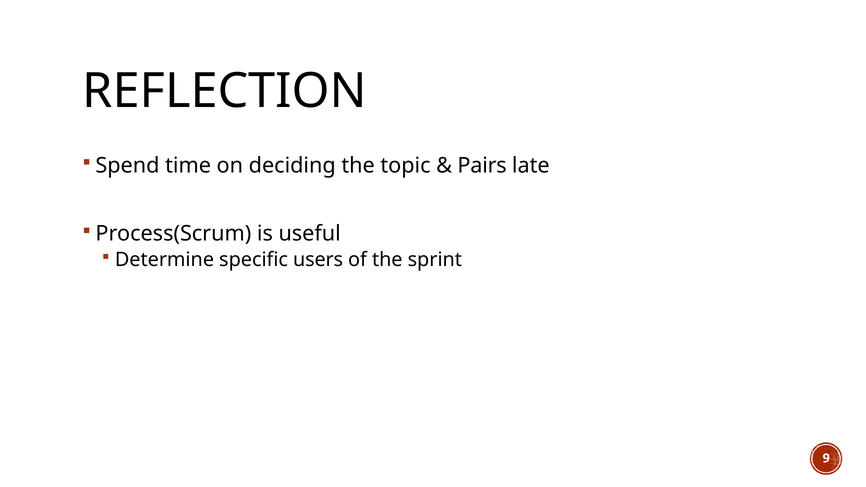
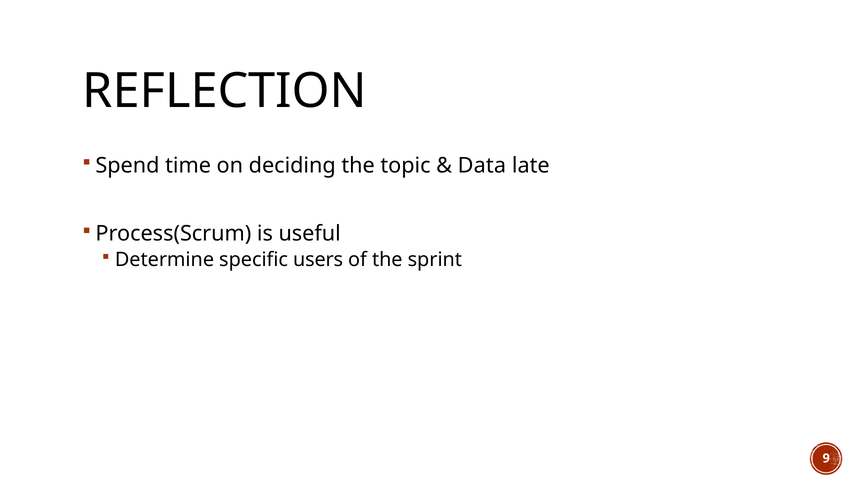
Pairs: Pairs -> Data (482, 166)
